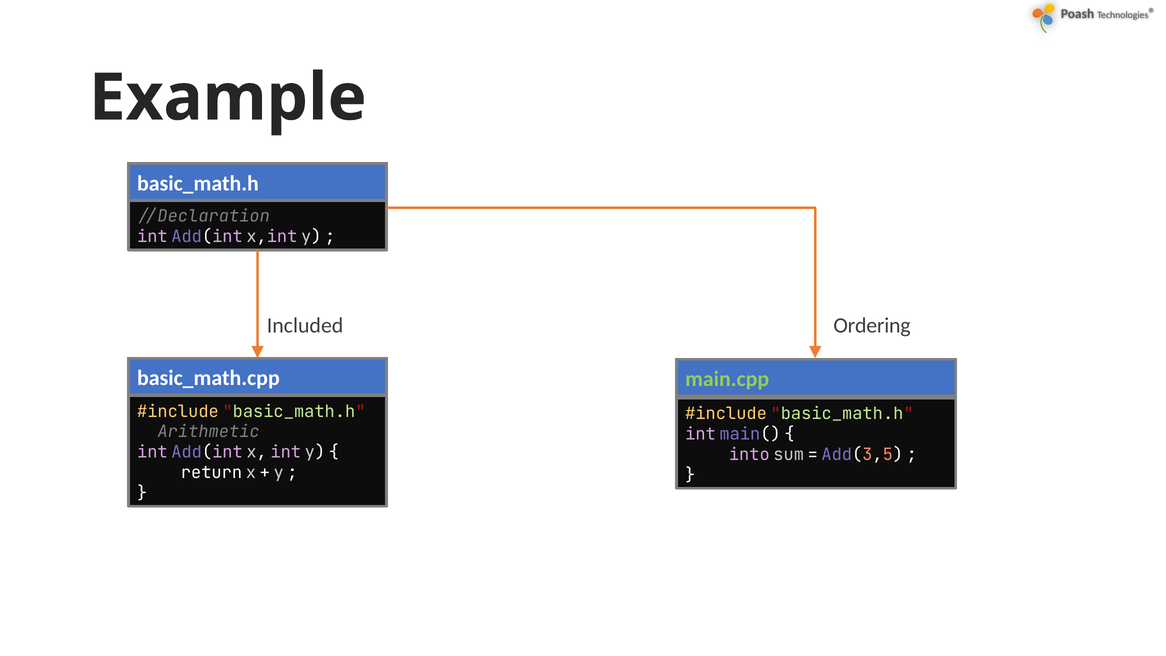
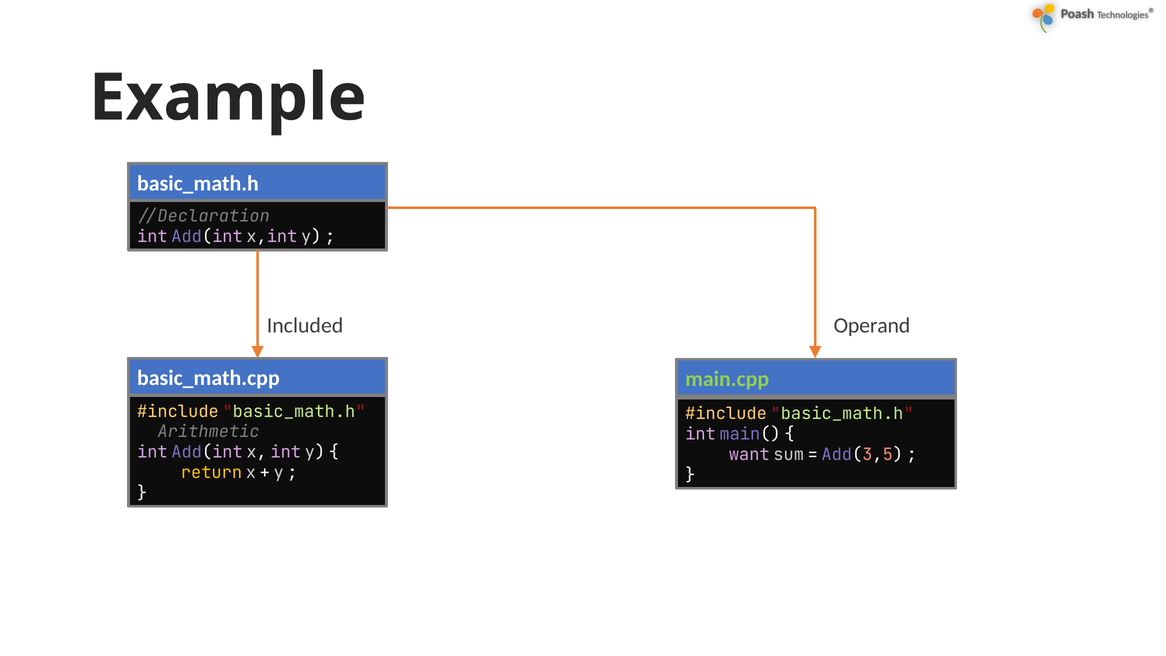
Ordering: Ordering -> Operand (872, 326)
into: into -> want (749, 454)
return colour: white -> yellow (211, 473)
